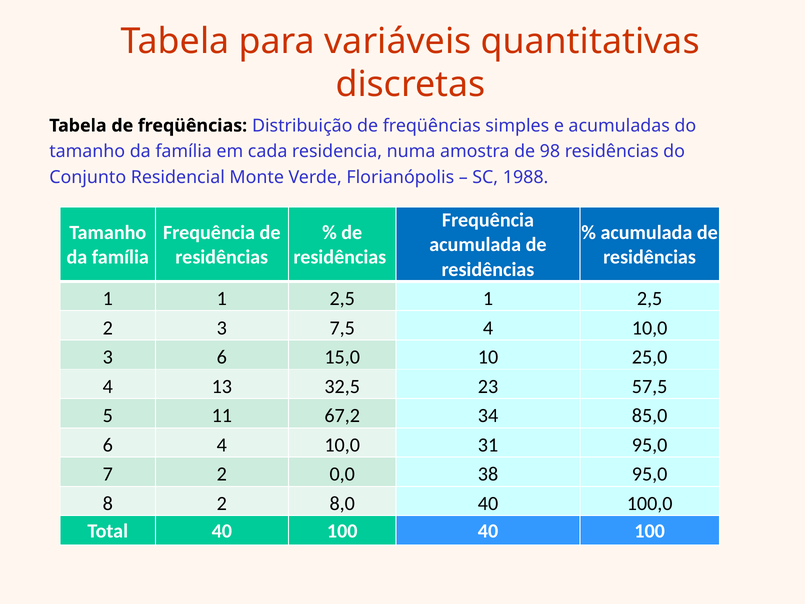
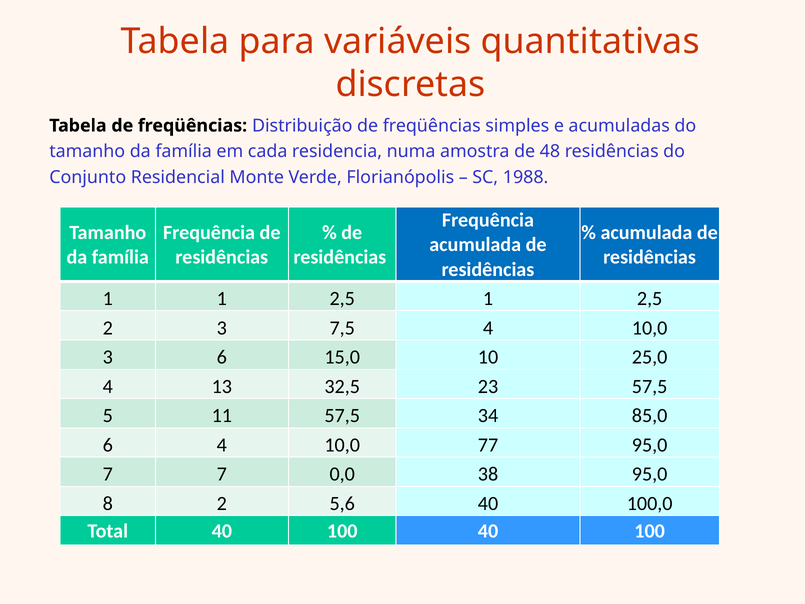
98: 98 -> 48 (550, 151)
11 67,2: 67,2 -> 57,5 (342, 416)
31: 31 -> 77 (488, 445)
7 2: 2 -> 7 (222, 474)
8,0: 8,0 -> 5,6 (342, 503)
